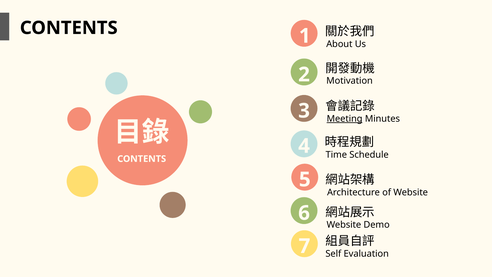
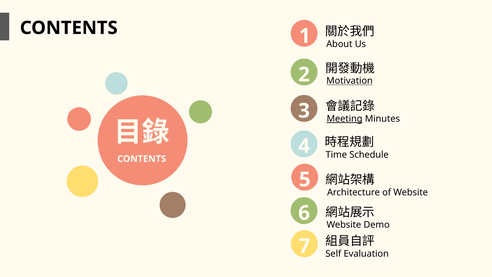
Motivation underline: none -> present (350, 81)
